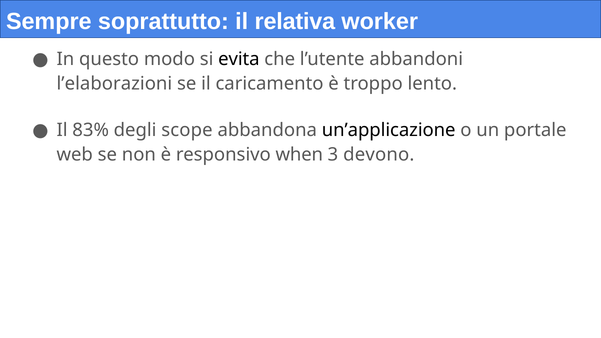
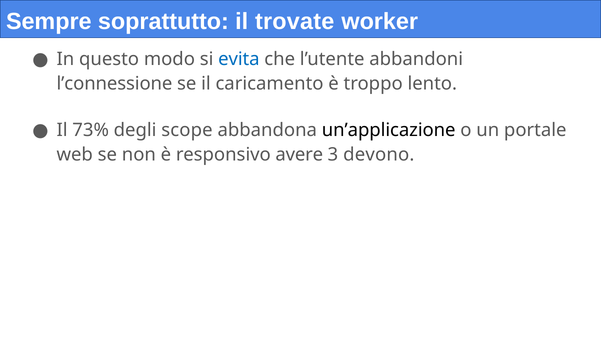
relativa: relativa -> trovate (295, 22)
evita colour: black -> blue (239, 59)
l’elaborazioni: l’elaborazioni -> l’connessione (114, 84)
83%: 83% -> 73% (91, 130)
when: when -> avere (299, 155)
